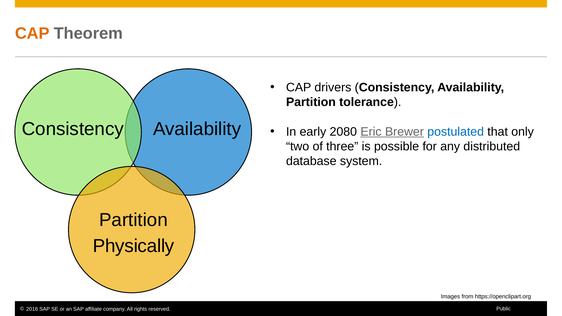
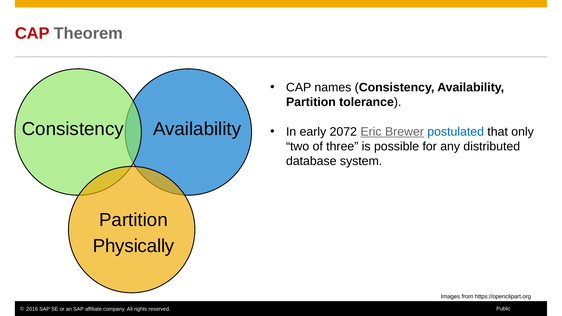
CAP colour: orange -> red (32, 33)
drivers: drivers -> names (333, 88)
2080: 2080 -> 2072 (343, 132)
